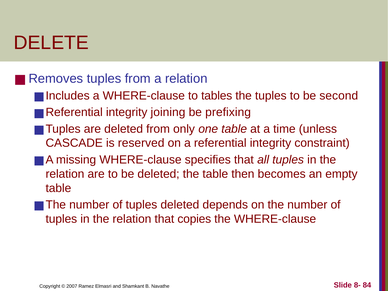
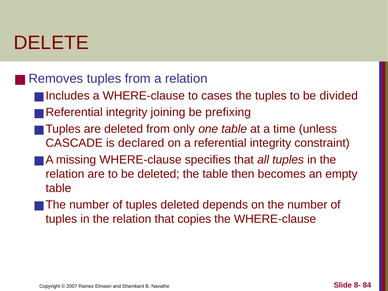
tables: tables -> cases (217, 96)
second: second -> divided (339, 96)
reserved: reserved -> declared (141, 143)
